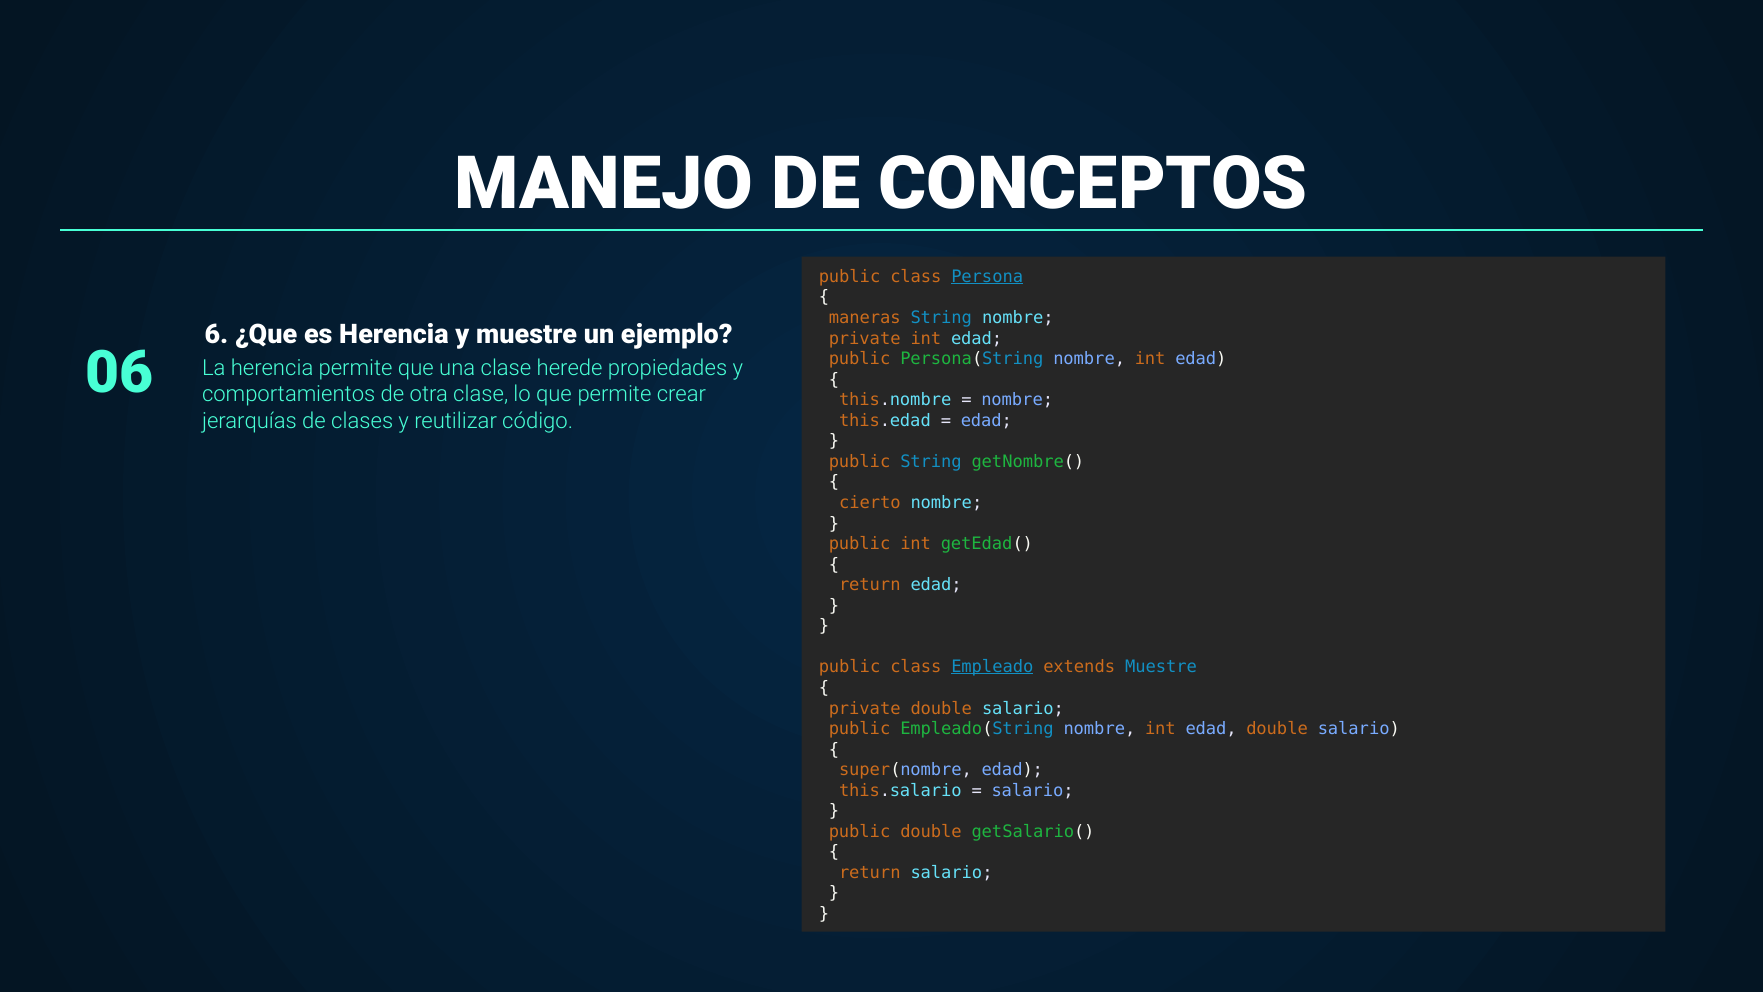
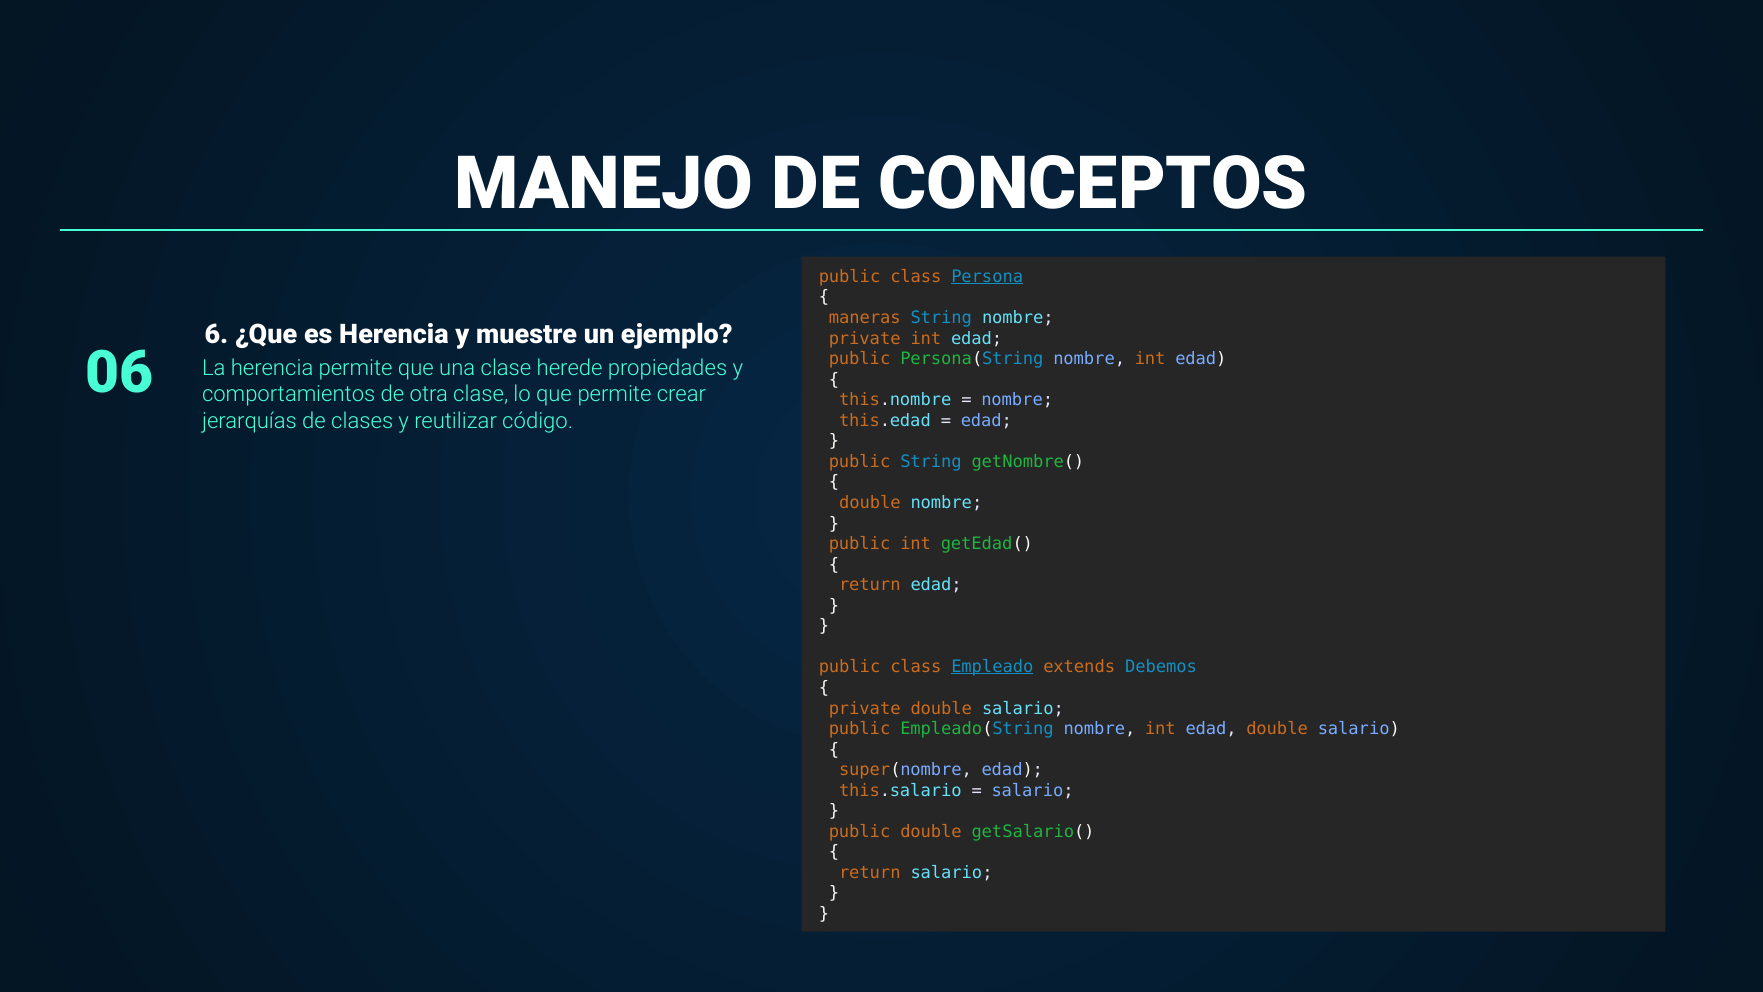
cierto: cierto -> double (870, 503)
extends Muestre: Muestre -> Debemos (1161, 667)
